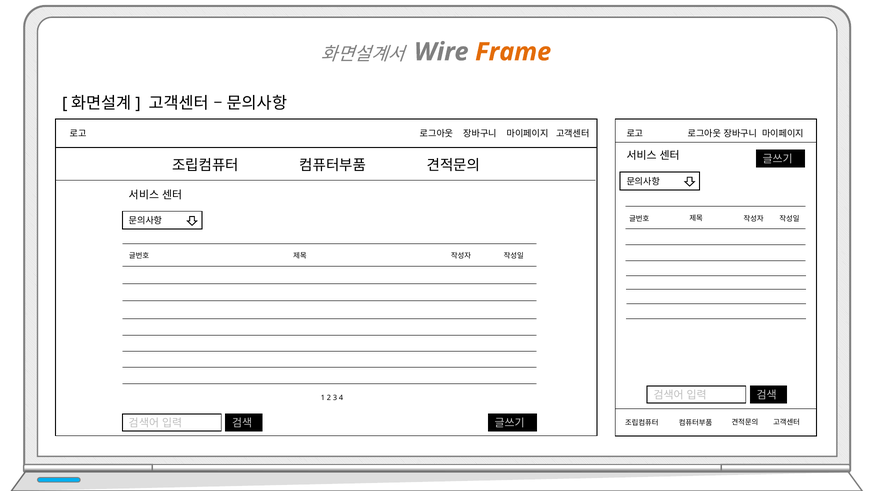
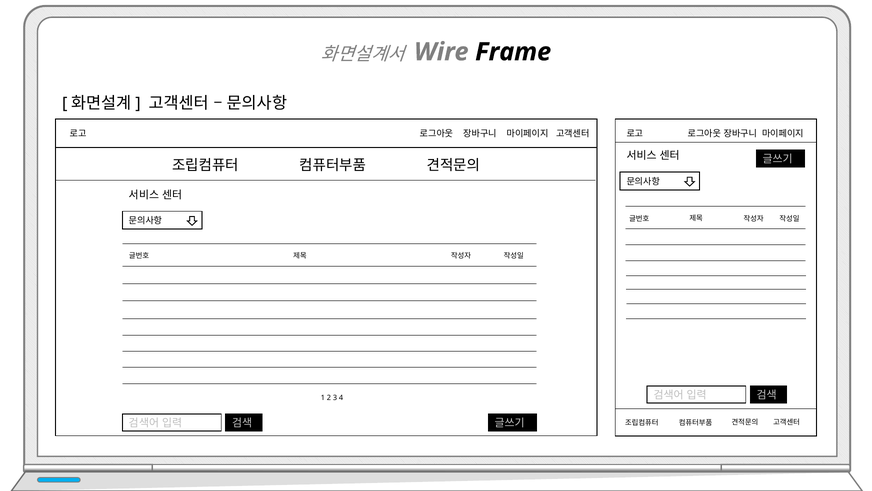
Frame colour: orange -> black (513, 52)
